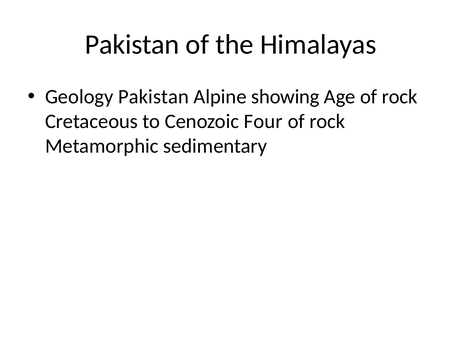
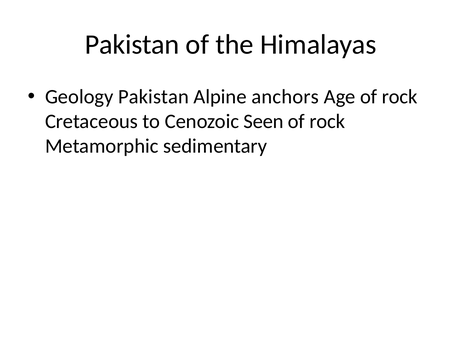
showing: showing -> anchors (285, 97)
Four: Four -> Seen (264, 122)
